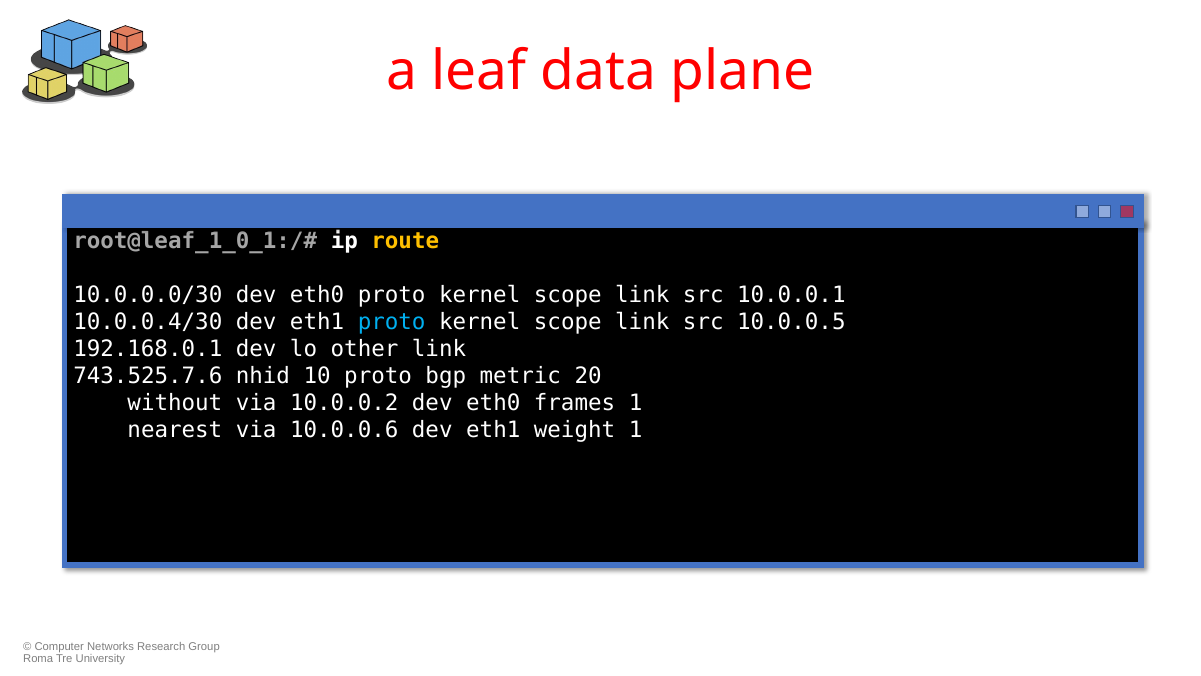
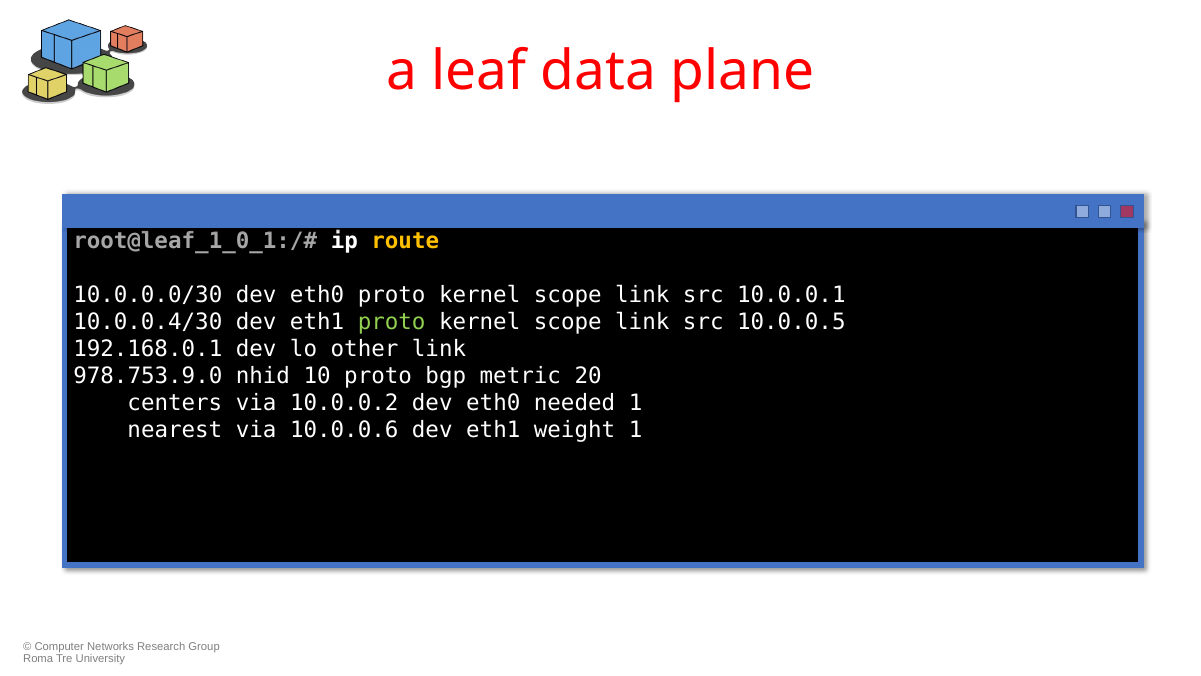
proto colour: light blue -> light green (392, 322)
743.525.7.6: 743.525.7.6 -> 978.753.9.0 (148, 376)
without: without -> centers (175, 403)
frames: frames -> needed (575, 403)
